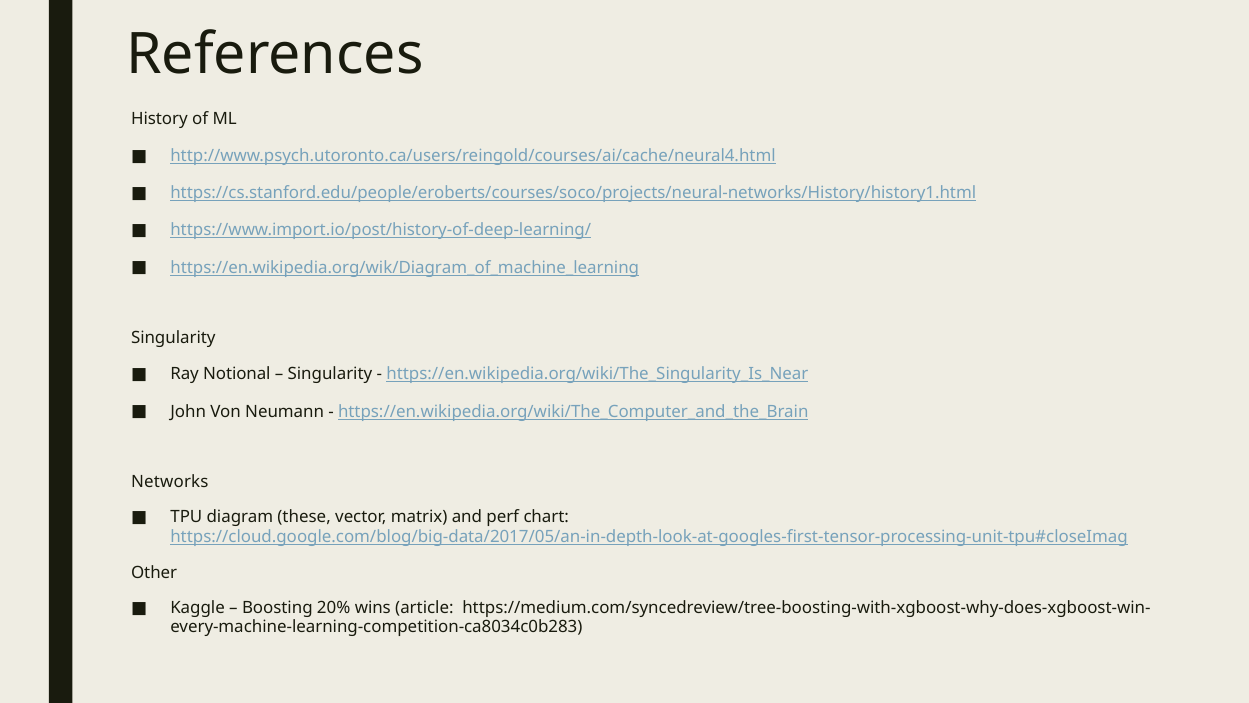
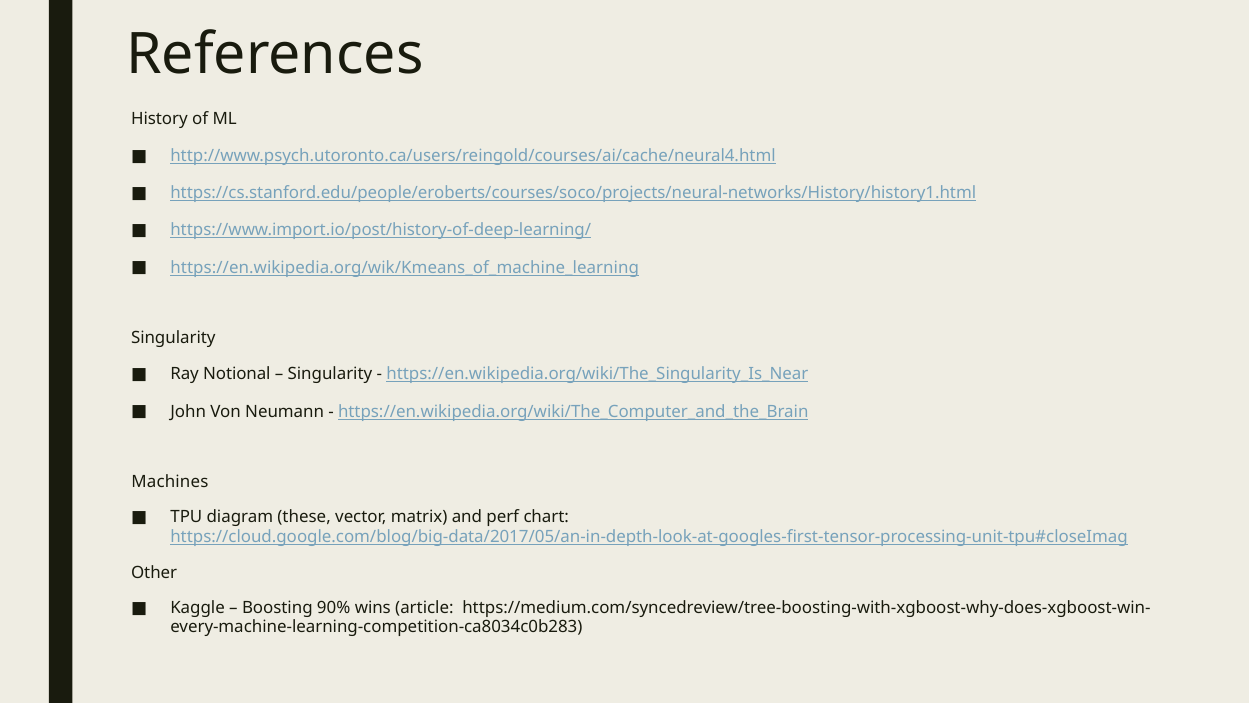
https://en.wikipedia.org/wik/Diagram_of_machine_learning: https://en.wikipedia.org/wik/Diagram_of_machine_learning -> https://en.wikipedia.org/wik/Kmeans_of_machine_learning (405, 267)
Networks: Networks -> Machines (170, 481)
20%: 20% -> 90% (334, 607)
